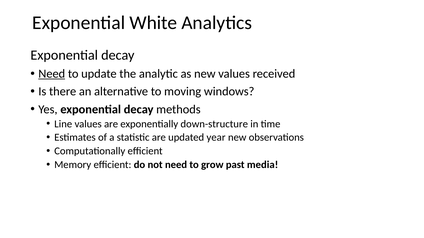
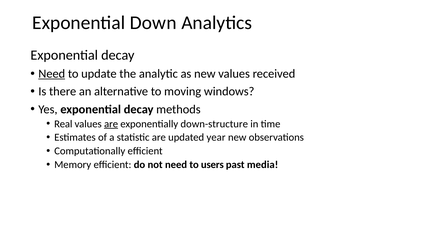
White: White -> Down (153, 23)
Line: Line -> Real (63, 124)
are underline: none -> present (111, 124)
grow: grow -> users (212, 165)
